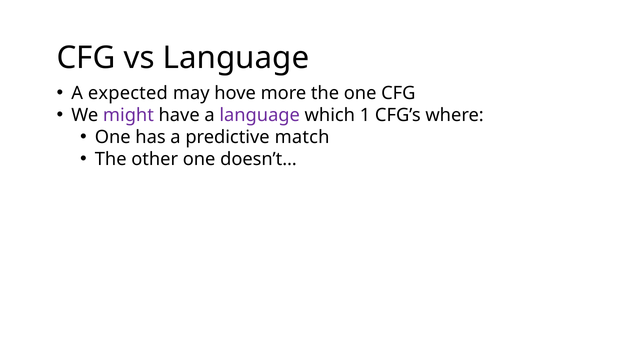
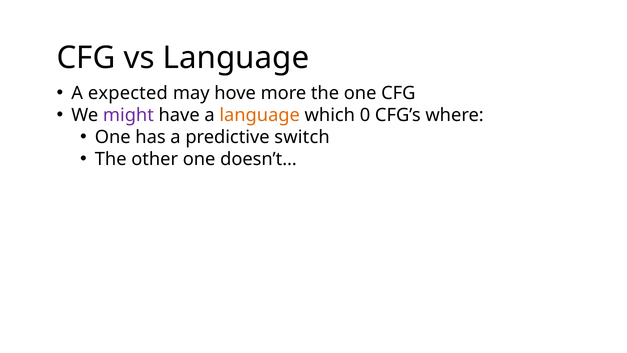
language colour: purple -> orange (260, 115)
1: 1 -> 0 (365, 115)
match: match -> switch (302, 137)
